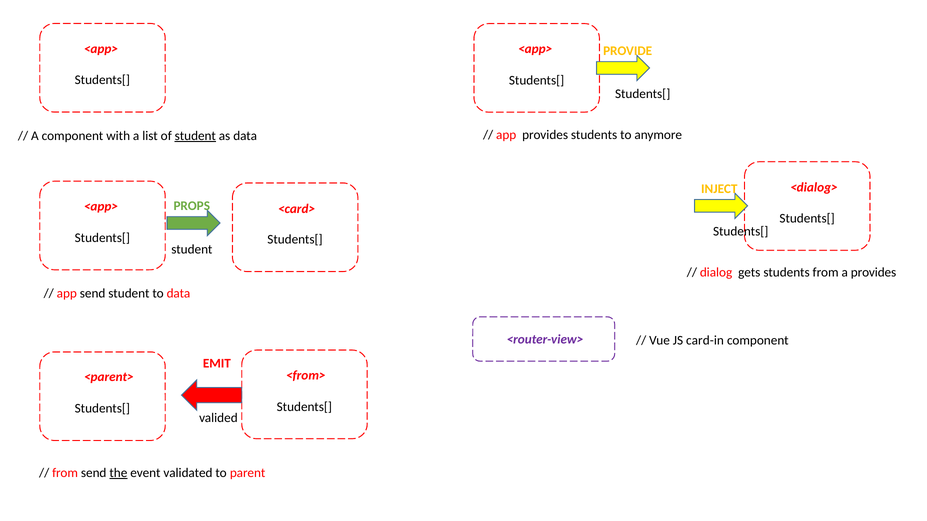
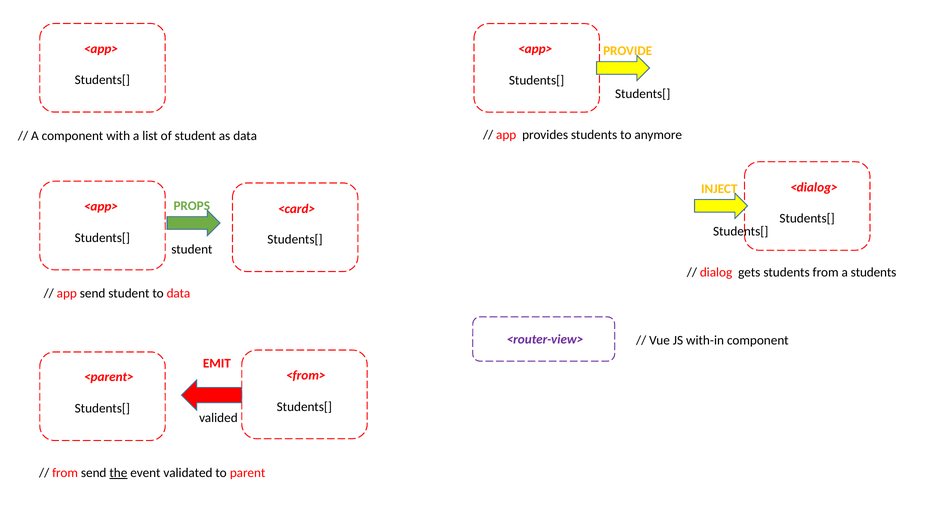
student underline: present -> none (195, 136)
a provides: provides -> students (874, 273)
card-in: card-in -> with-in (705, 341)
